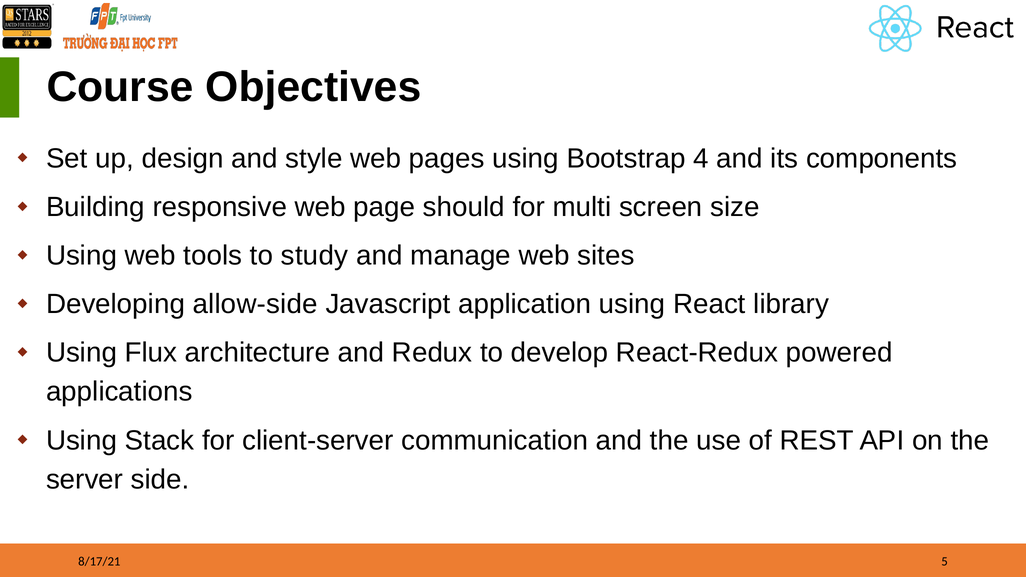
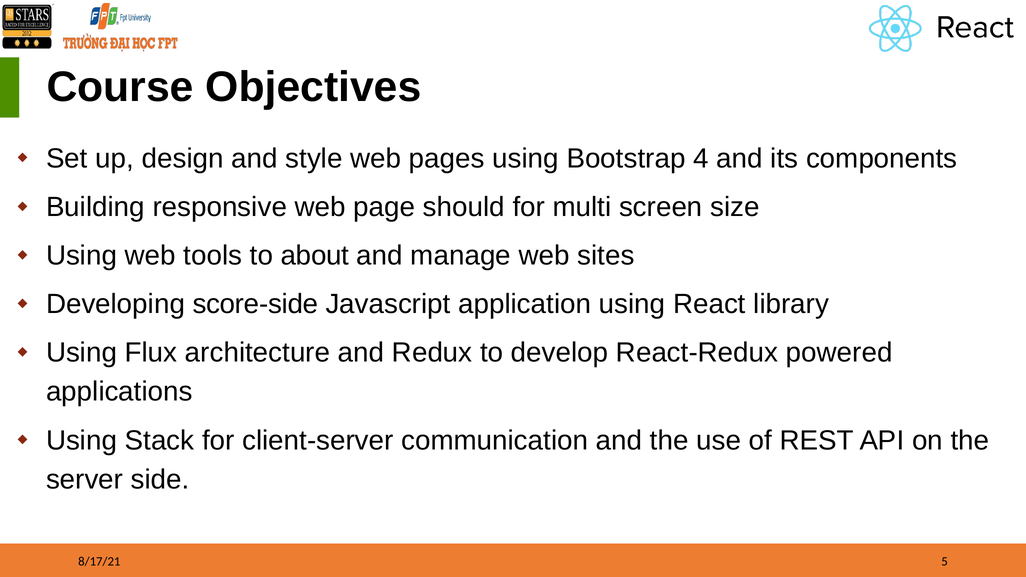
study: study -> about (315, 256)
allow-side: allow-side -> score-side (255, 304)
